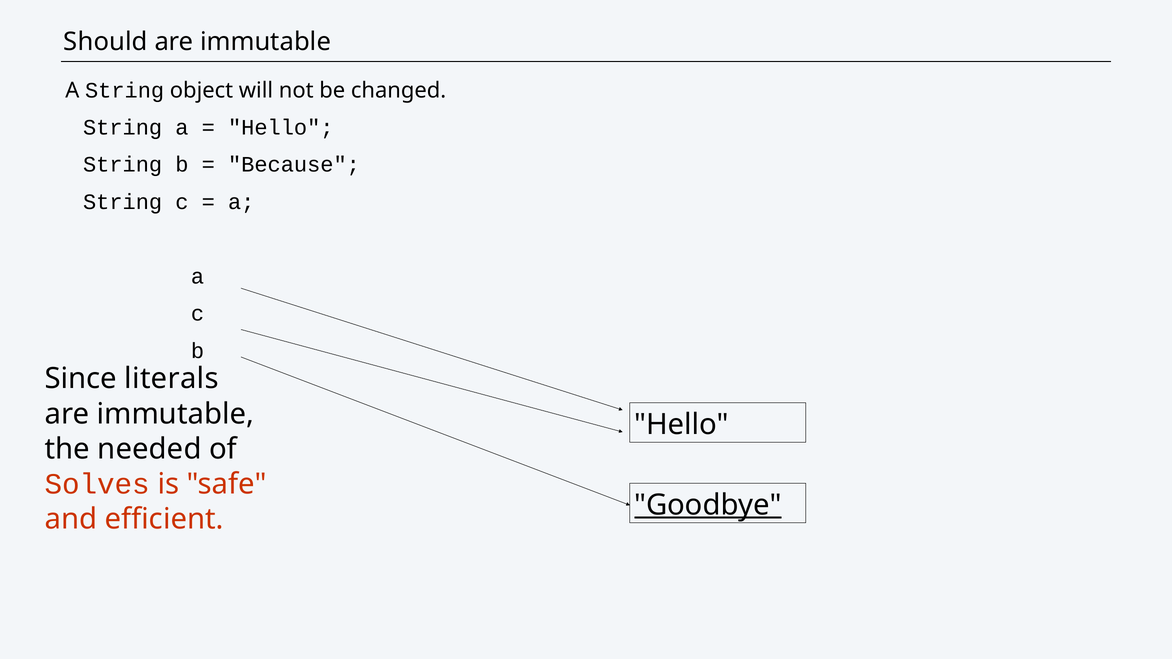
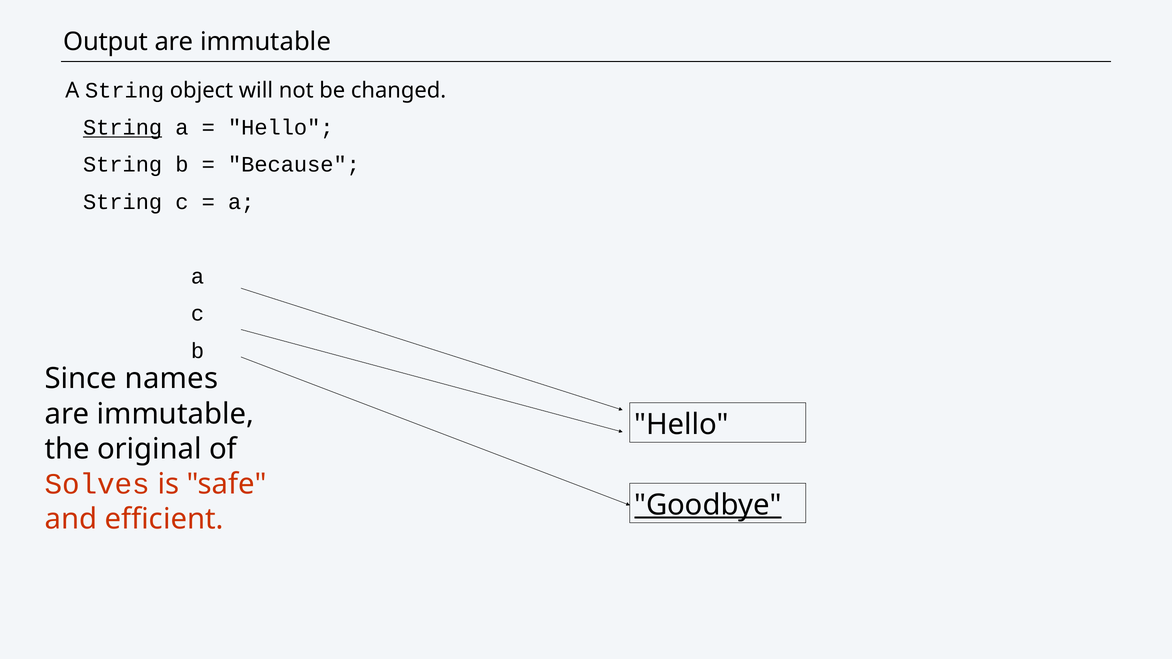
Should: Should -> Output (106, 42)
String underline: none -> present (123, 128)
literals: literals -> names (171, 379)
needed: needed -> original (150, 449)
